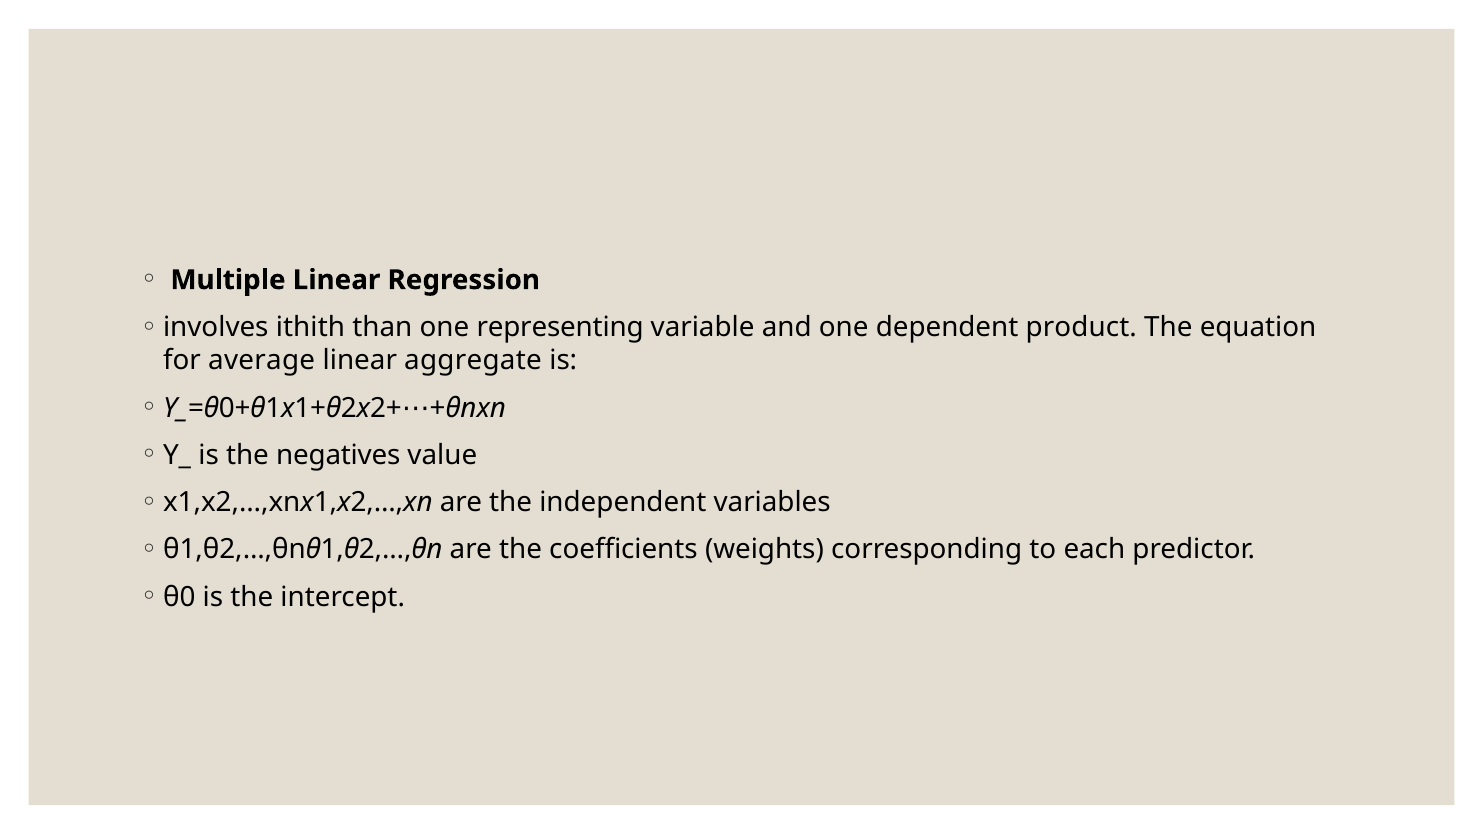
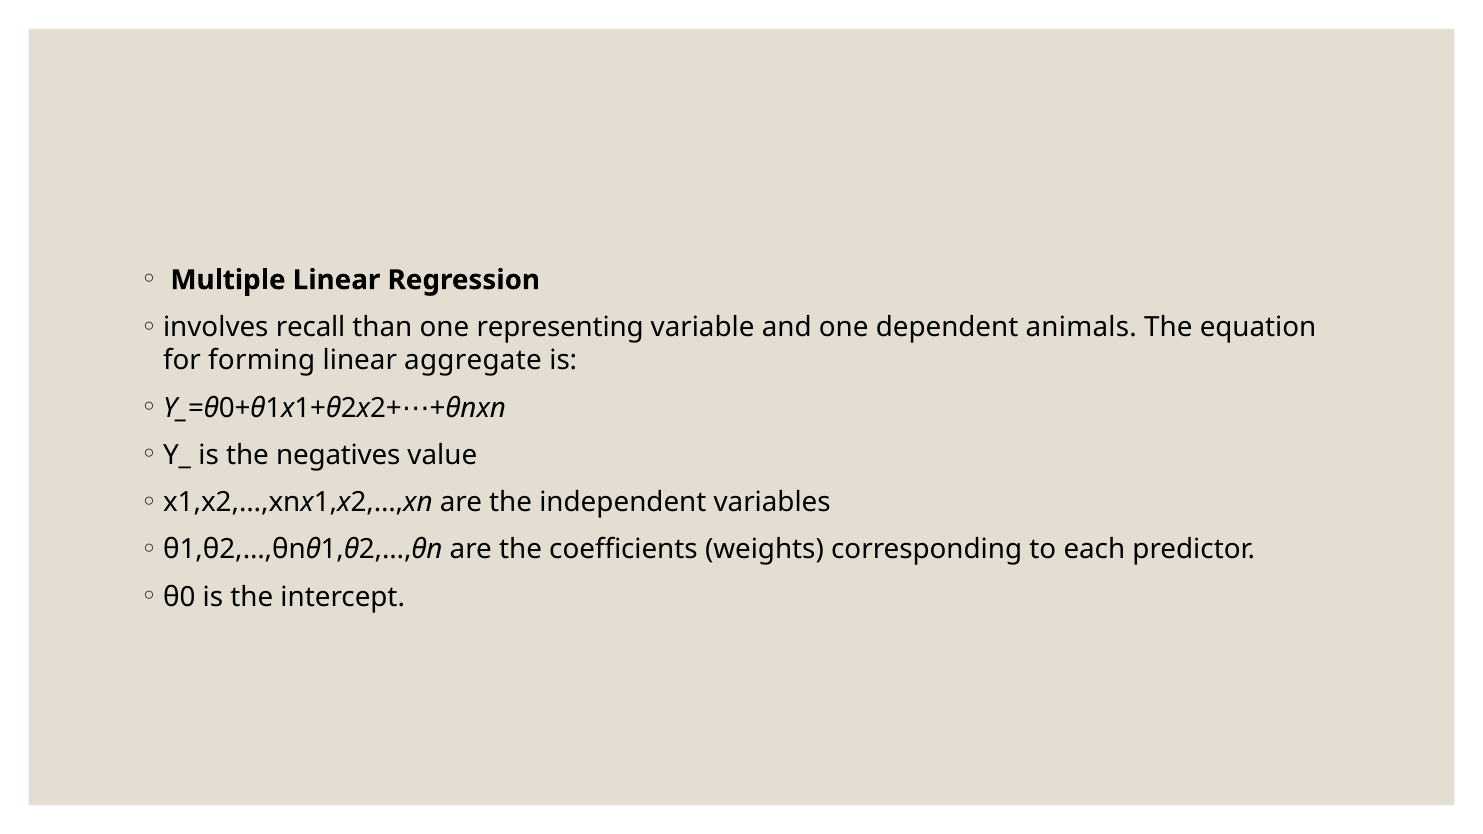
ithith: ithith -> recall (311, 327)
product: product -> animals (1081, 327)
average: average -> forming (262, 361)
